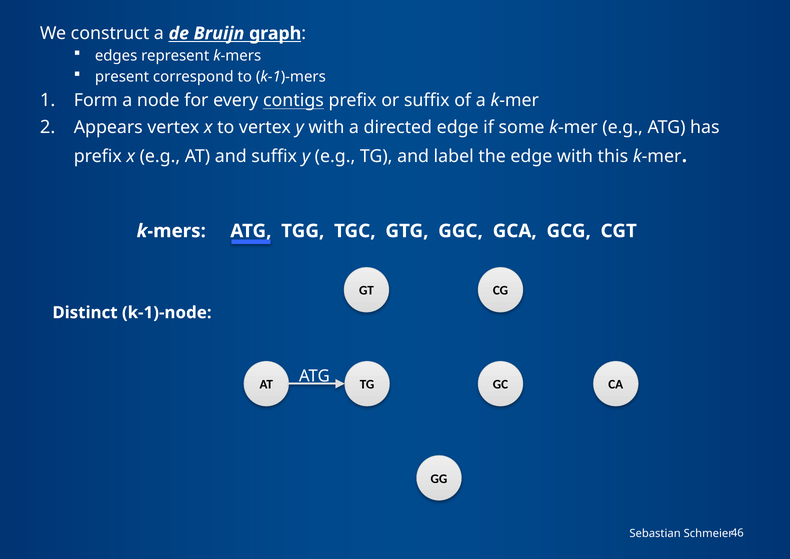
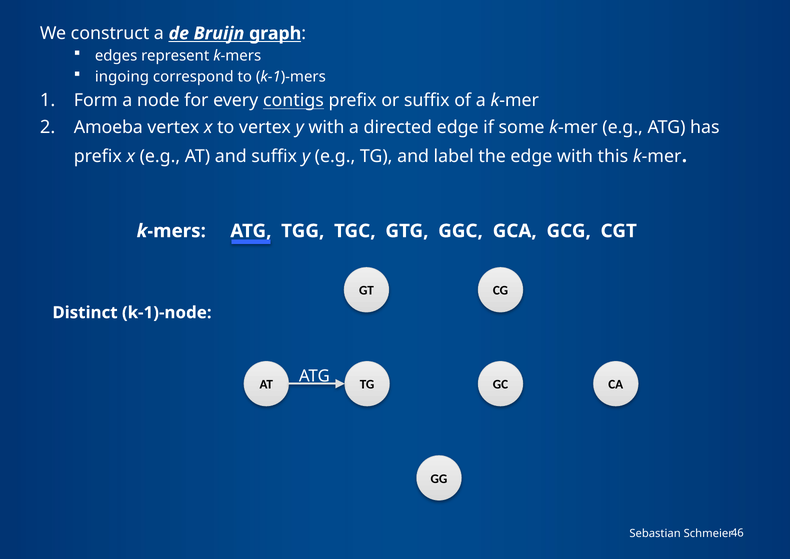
present: present -> ingoing (122, 77)
Appears: Appears -> Amoeba (108, 127)
